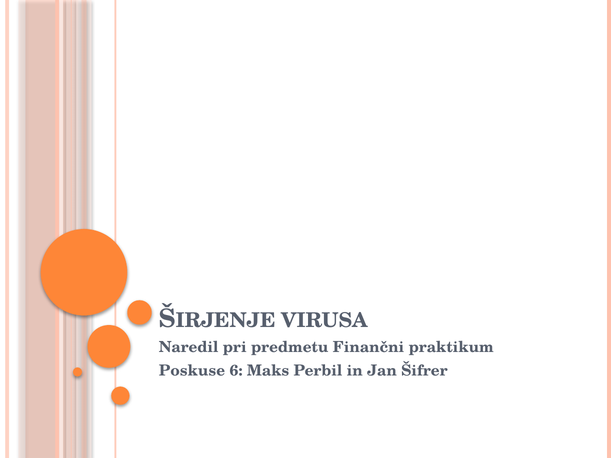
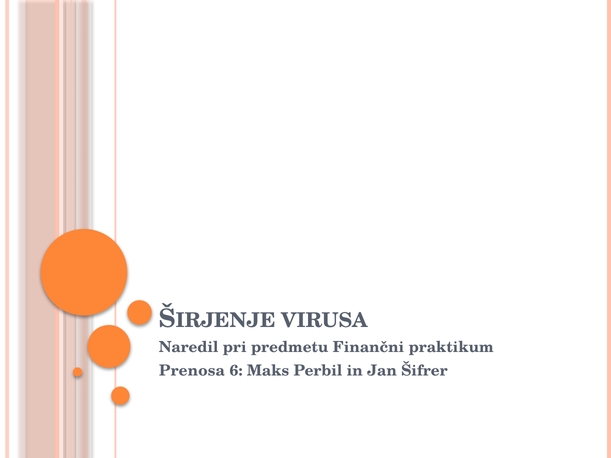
Poskuse: Poskuse -> Prenosa (192, 371)
